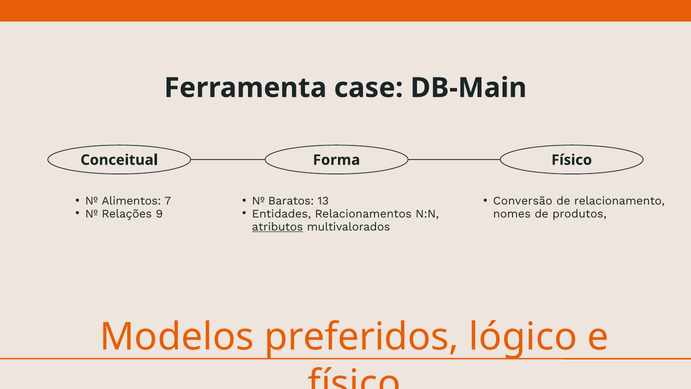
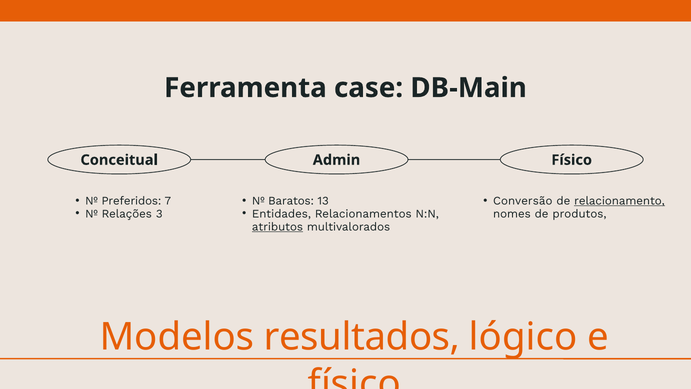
Forma: Forma -> Admin (337, 160)
Alimentos: Alimentos -> Preferidos (131, 201)
relacionamento underline: none -> present (620, 201)
9: 9 -> 3 (159, 214)
preferidos: preferidos -> resultados (362, 337)
